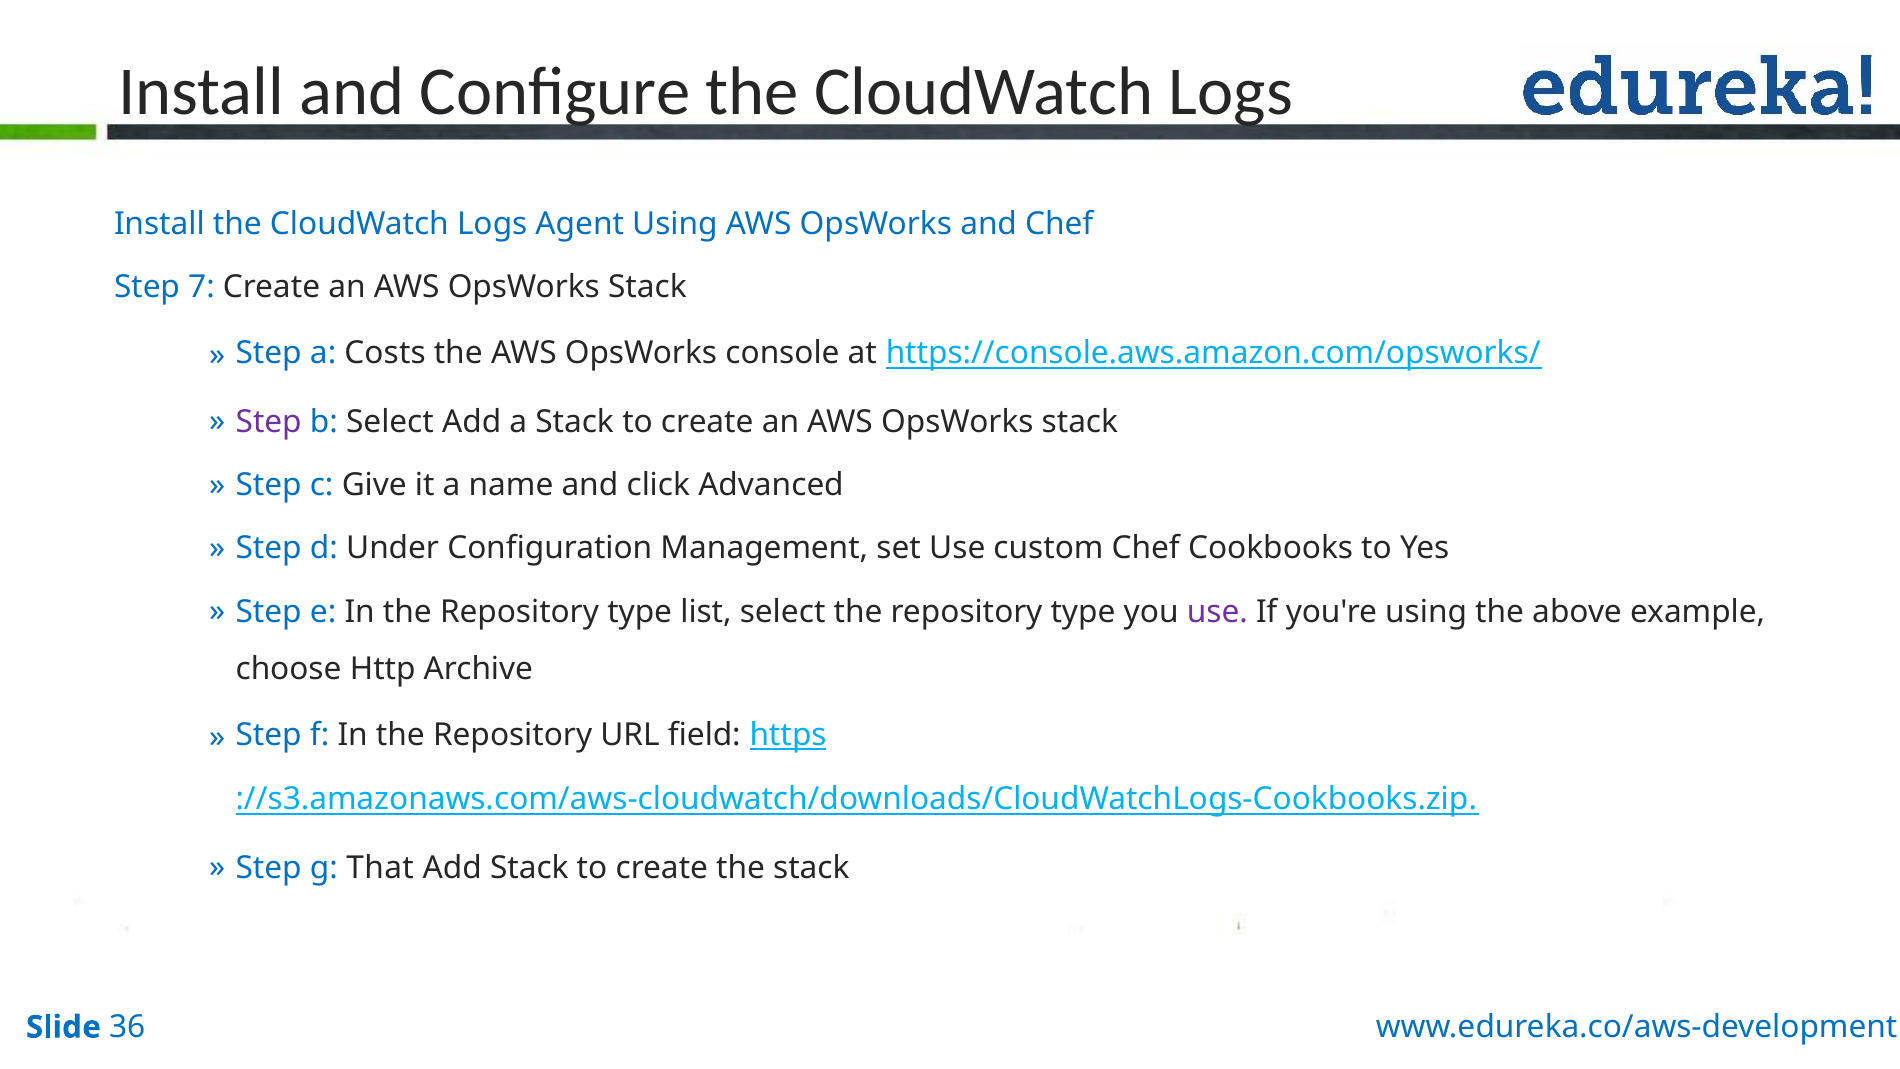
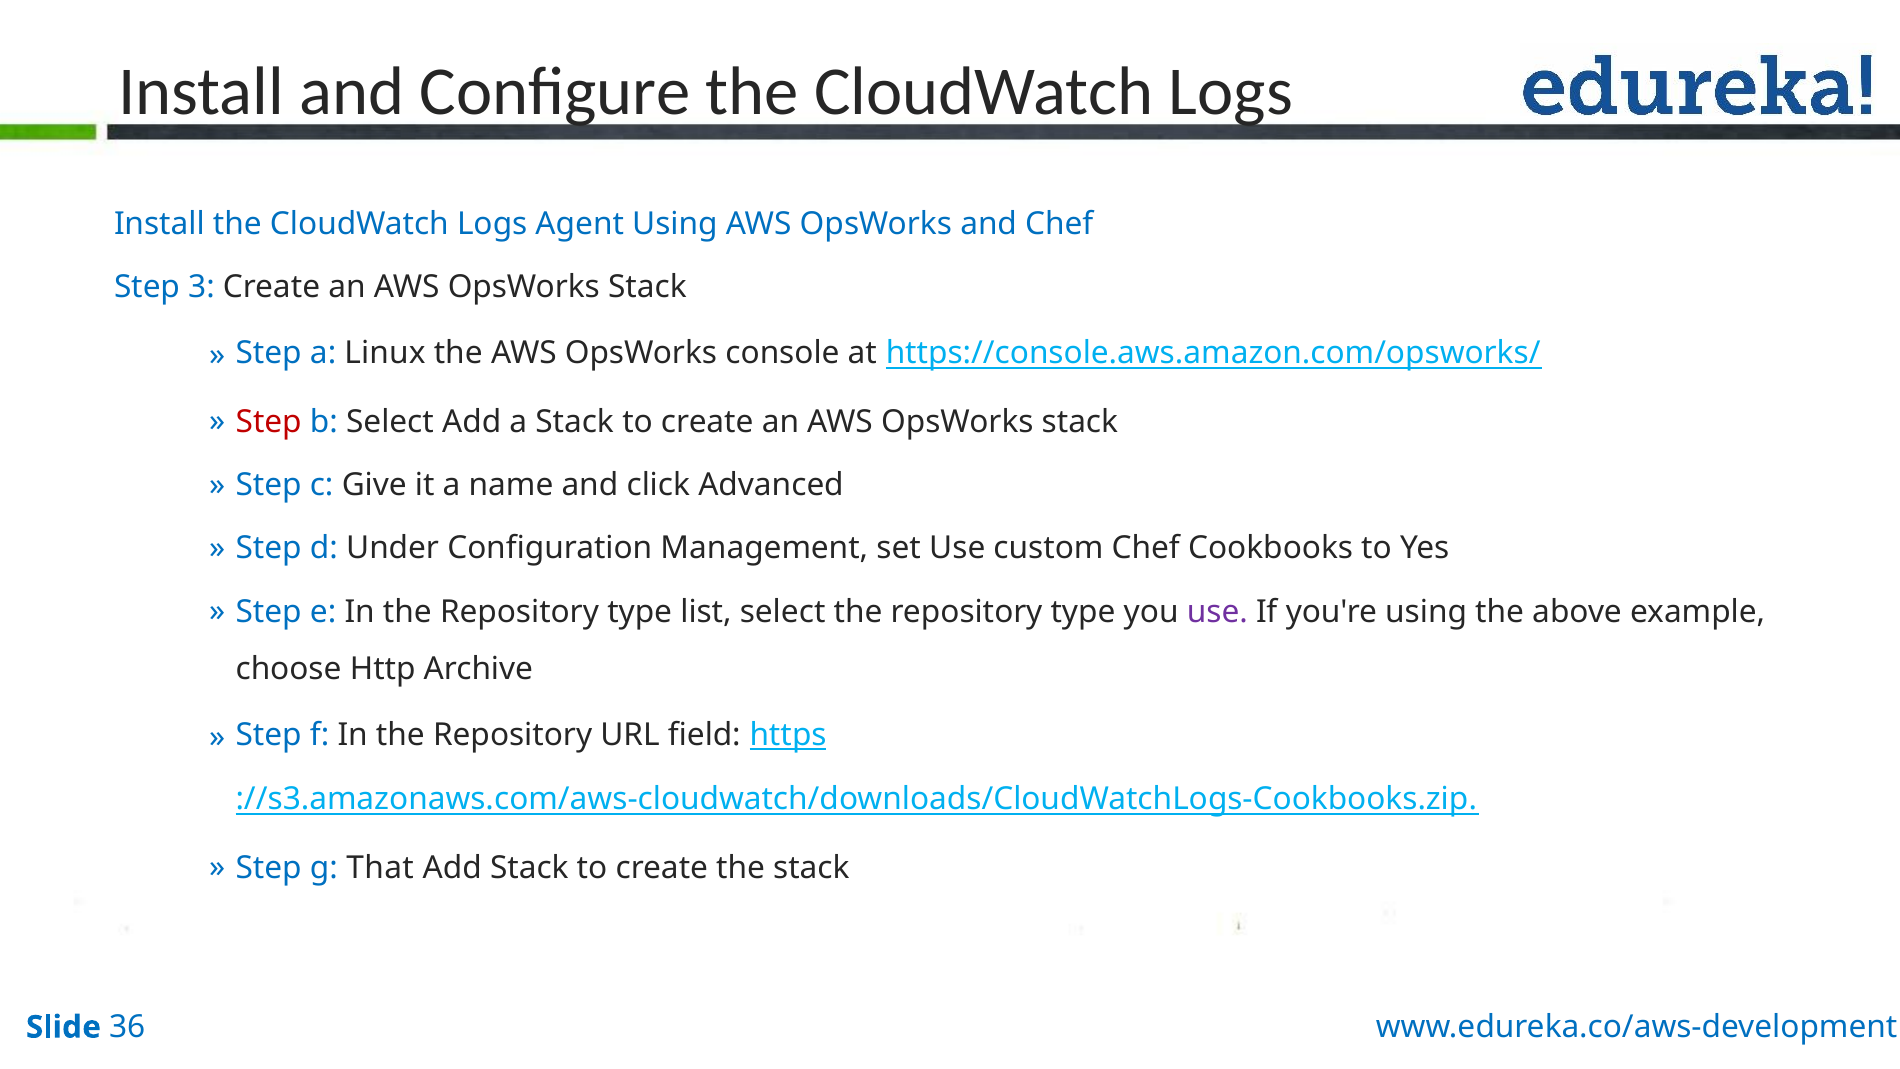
7: 7 -> 3 (201, 287)
Costs: Costs -> Linux (385, 353)
Step colour: purple -> red (269, 422)
